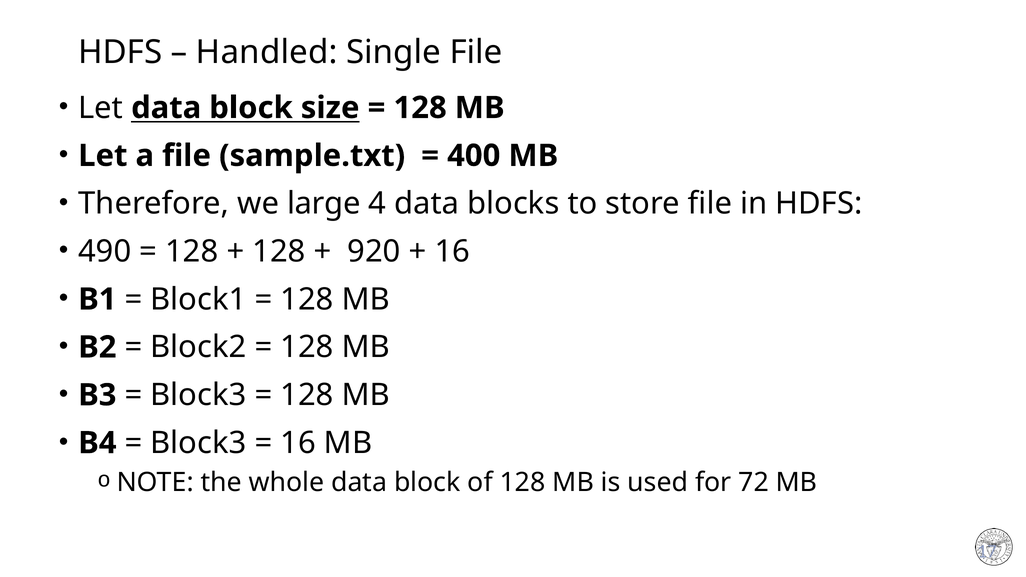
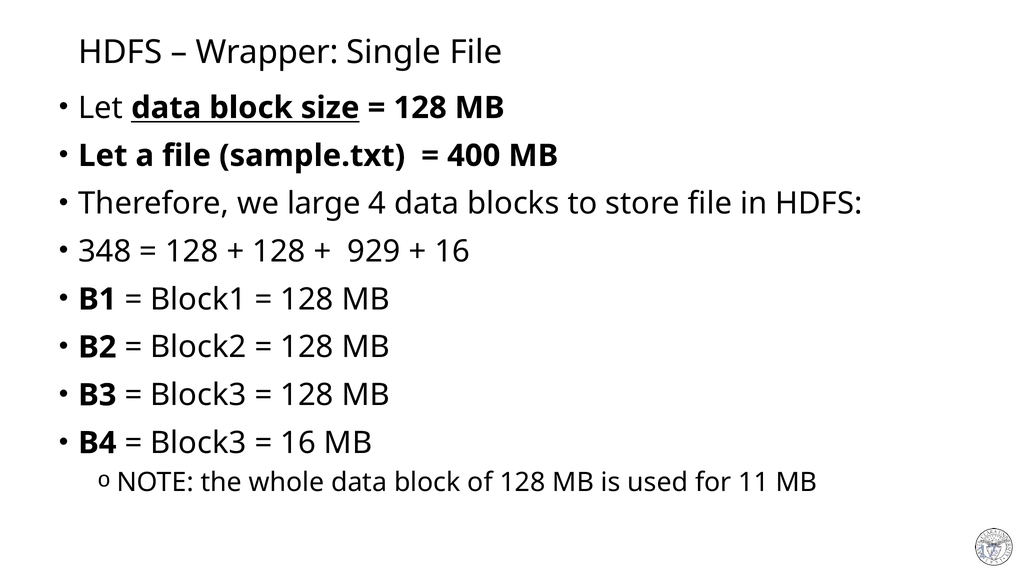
Handled: Handled -> Wrapper (267, 52)
490: 490 -> 348 (105, 251)
920: 920 -> 929 (374, 251)
72: 72 -> 11 (754, 483)
